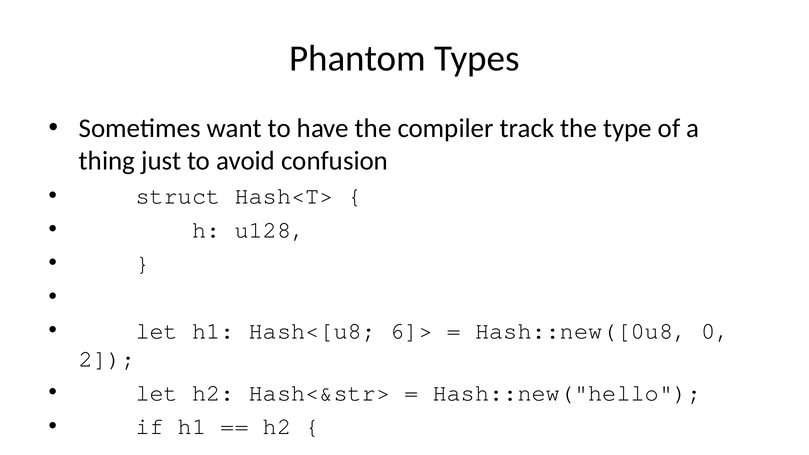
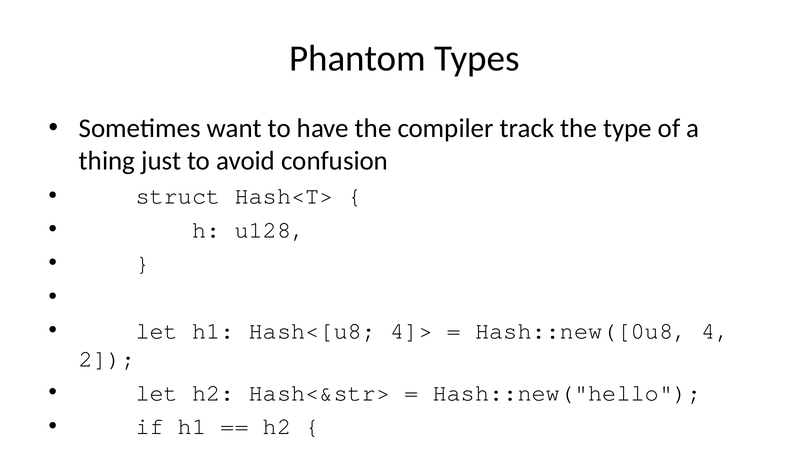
6]>: 6]> -> 4]> (411, 331)
0: 0 -> 4 (716, 331)
